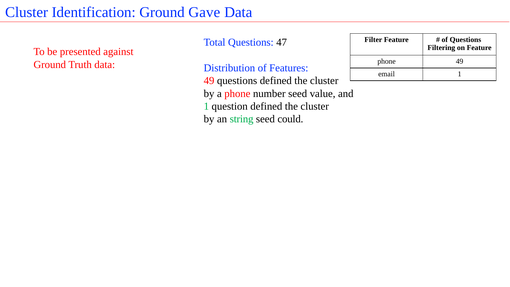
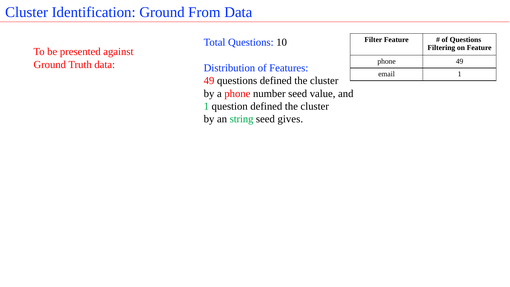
Gave: Gave -> From (204, 12)
47: 47 -> 10 (282, 42)
could: could -> gives (290, 119)
